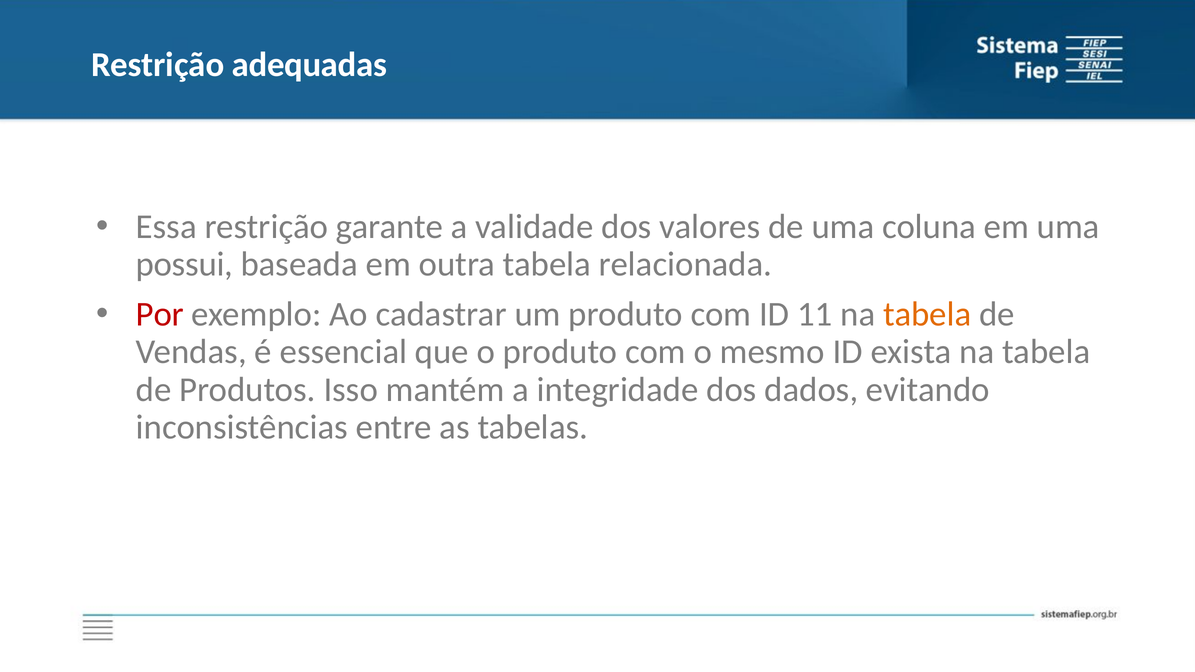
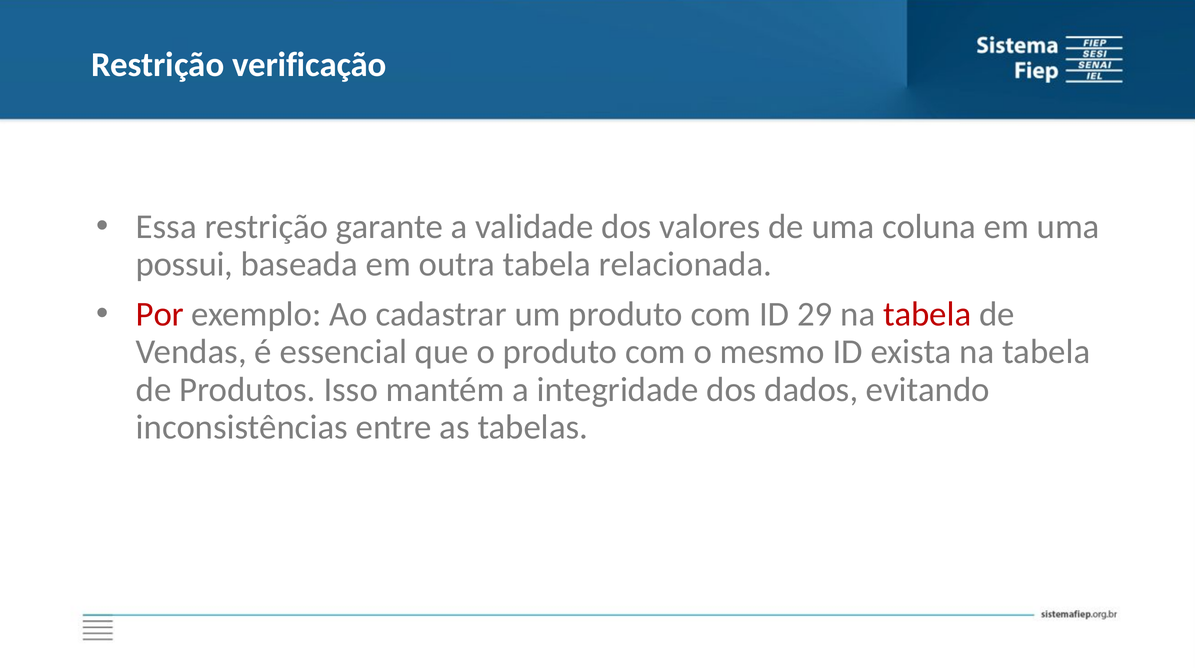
adequadas: adequadas -> verificação (309, 65)
11: 11 -> 29 (815, 314)
tabela colour: orange -> red (927, 314)
